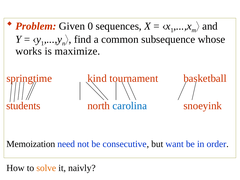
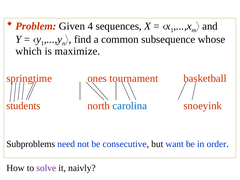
0: 0 -> 4 (90, 26)
works: works -> which (29, 51)
kind: kind -> ones (97, 78)
Memoization: Memoization -> Subproblems (31, 144)
solve colour: orange -> purple (46, 168)
